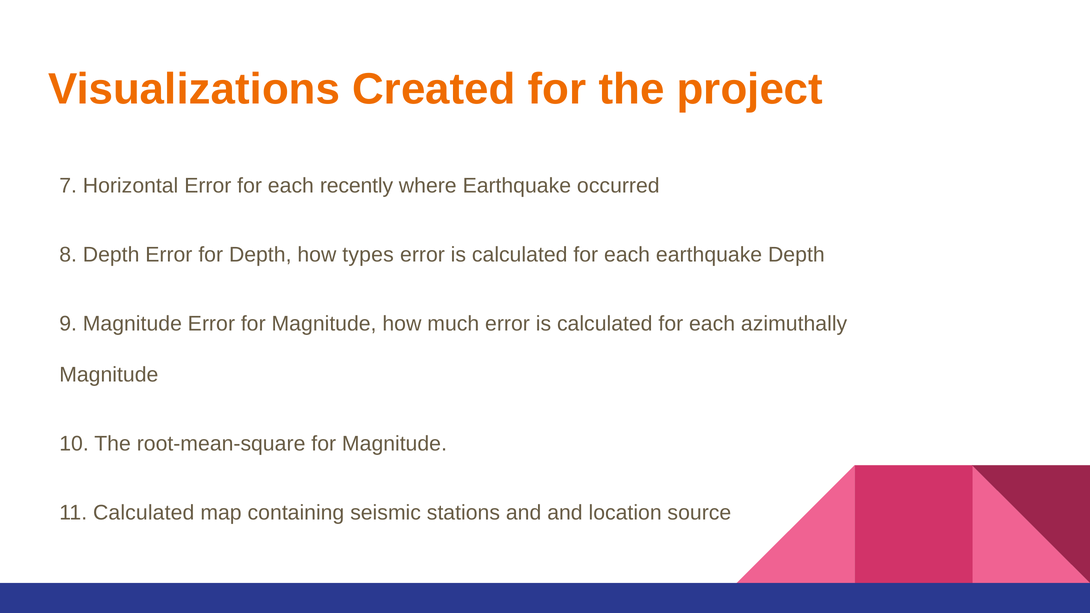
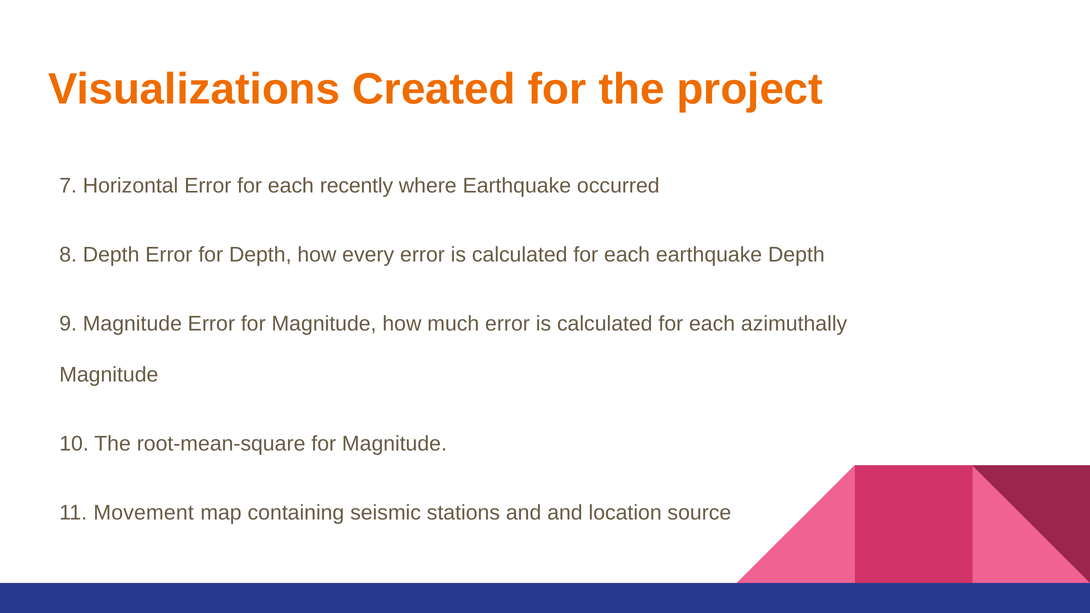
types: types -> every (368, 255)
11 Calculated: Calculated -> Movement (144, 513)
